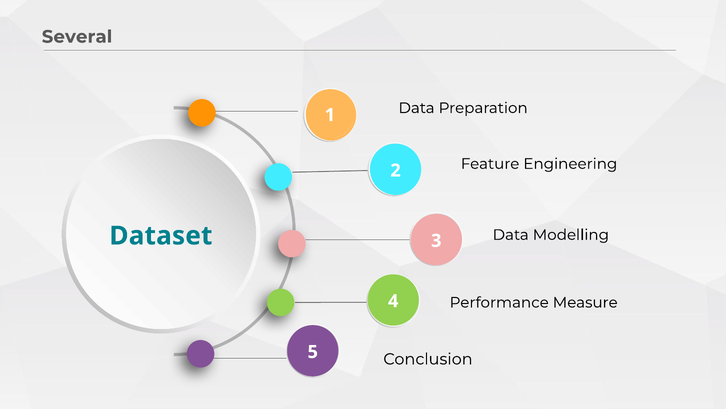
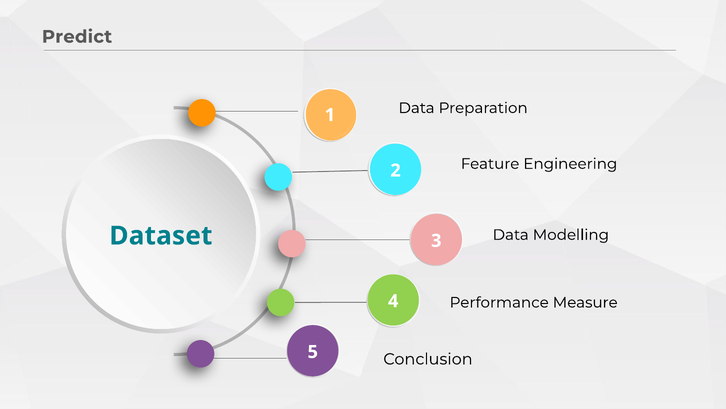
Several: Several -> Predict (77, 37)
